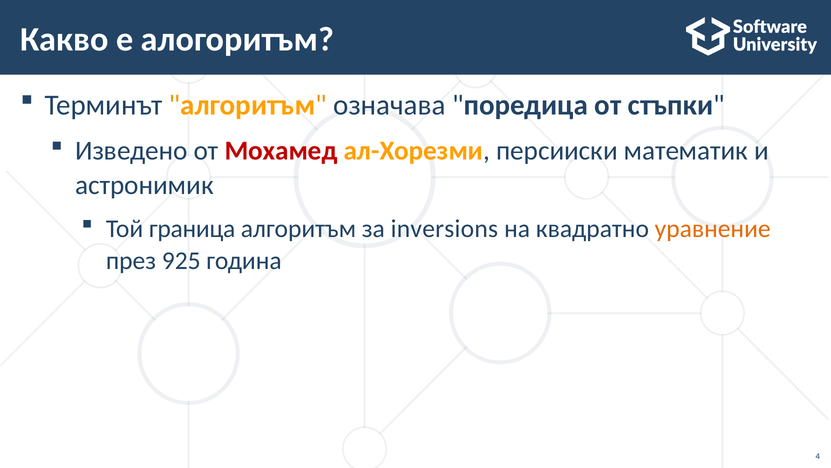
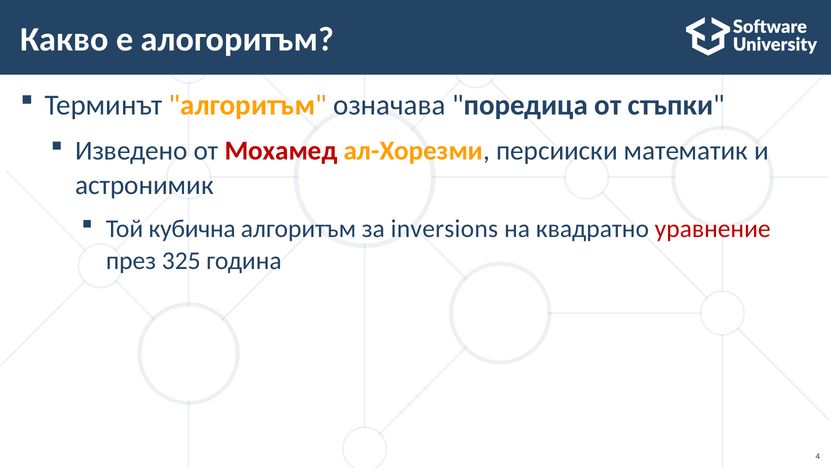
граница: граница -> кубична (192, 228)
уравнение colour: orange -> red (713, 228)
925: 925 -> 325 (181, 261)
